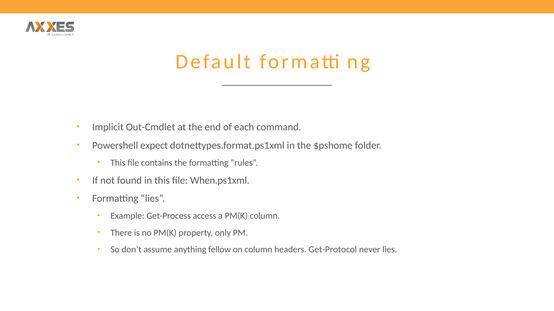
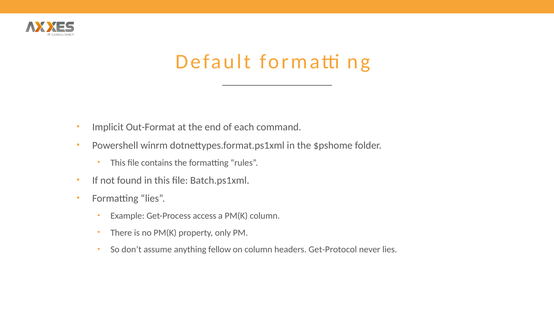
Out-Cmdlet: Out-Cmdlet -> Out-Format (151, 127)
expect: expect -> winrm (154, 146)
When.ps1xml: When.ps1xml -> Batch.ps1xml (220, 181)
